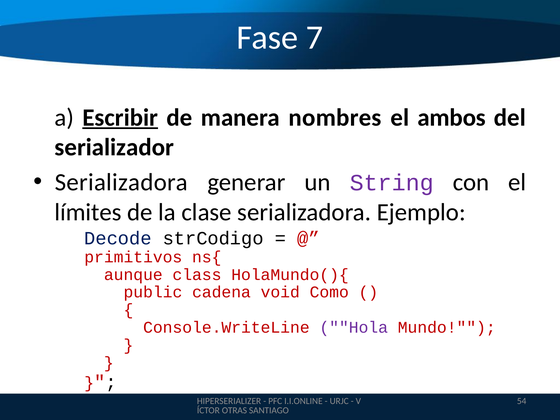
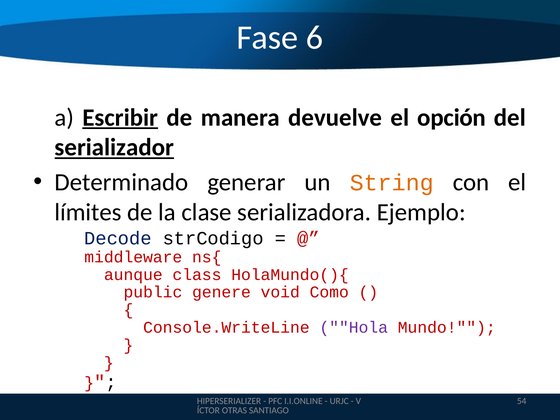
7: 7 -> 6 (315, 37)
nombres: nombres -> devuelve (335, 117)
ambos: ambos -> opción (452, 117)
serializador underline: none -> present (114, 147)
Serializadora: Serializadora -> Determinado (122, 182)
String colour: purple -> orange (392, 183)
primitivos: primitivos -> middleware (133, 257)
cadena: cadena -> genere (221, 292)
